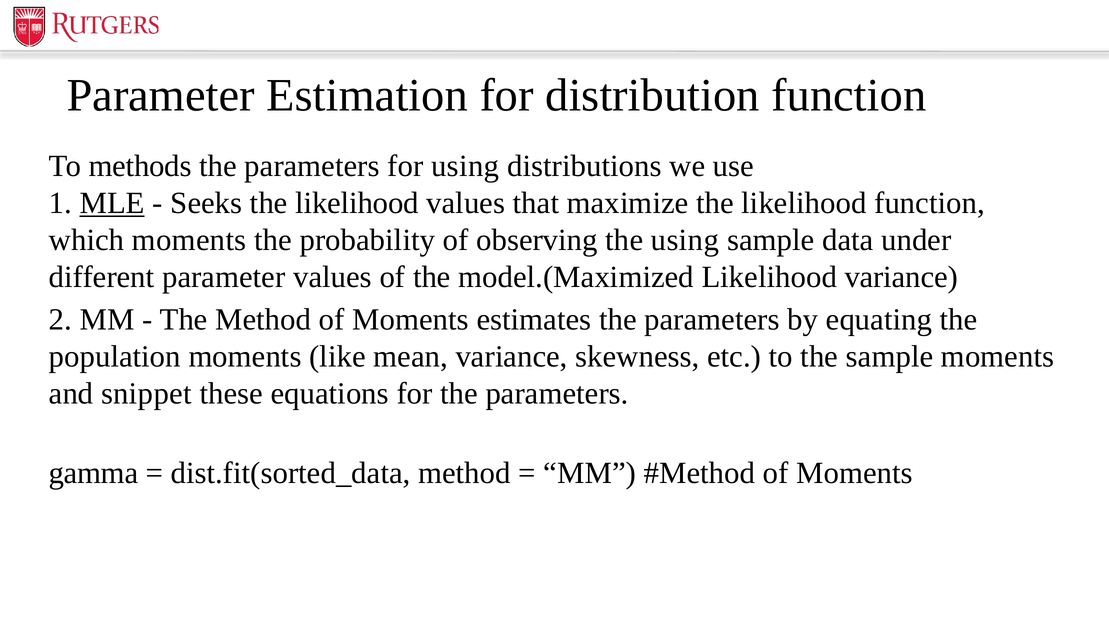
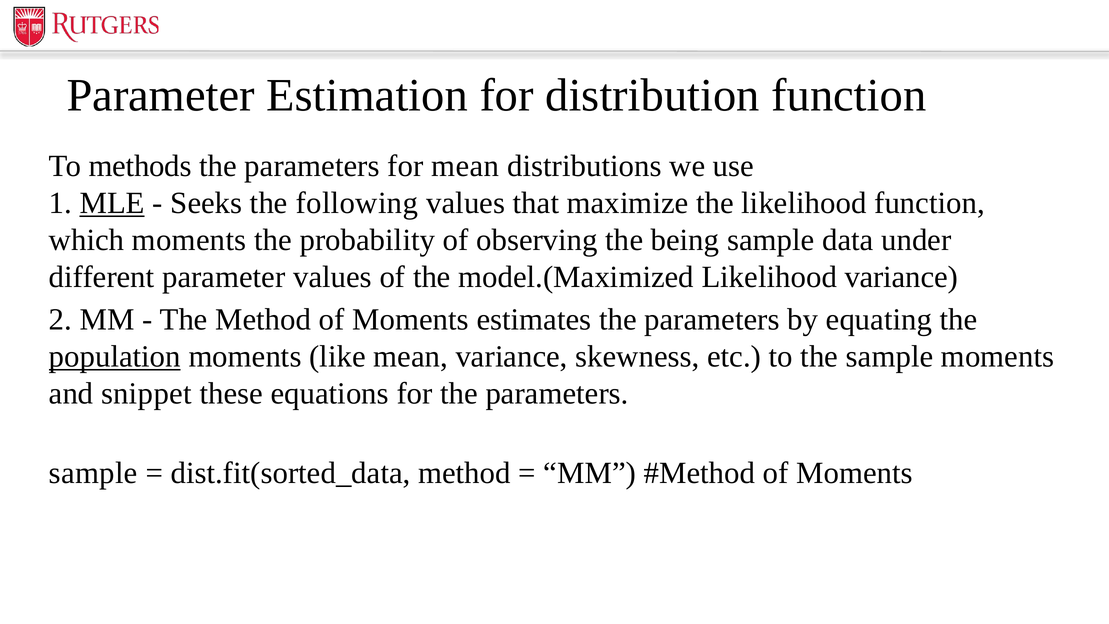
for using: using -> mean (465, 166)
Seeks the likelihood: likelihood -> following (357, 203)
the using: using -> being (685, 240)
population underline: none -> present (115, 356)
gamma: gamma -> sample (93, 473)
